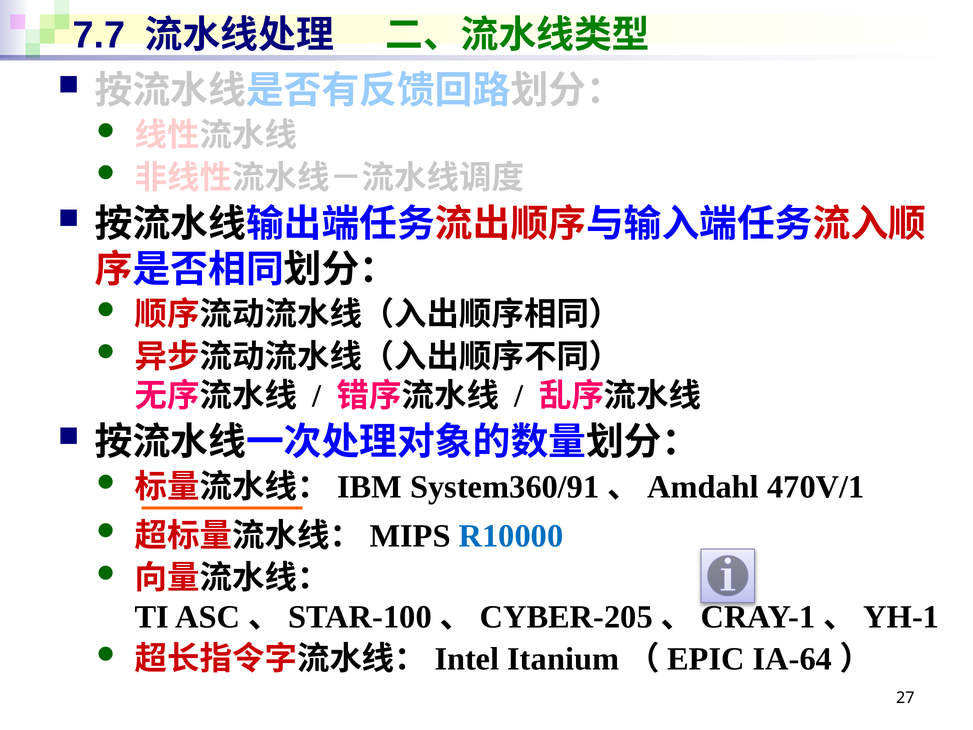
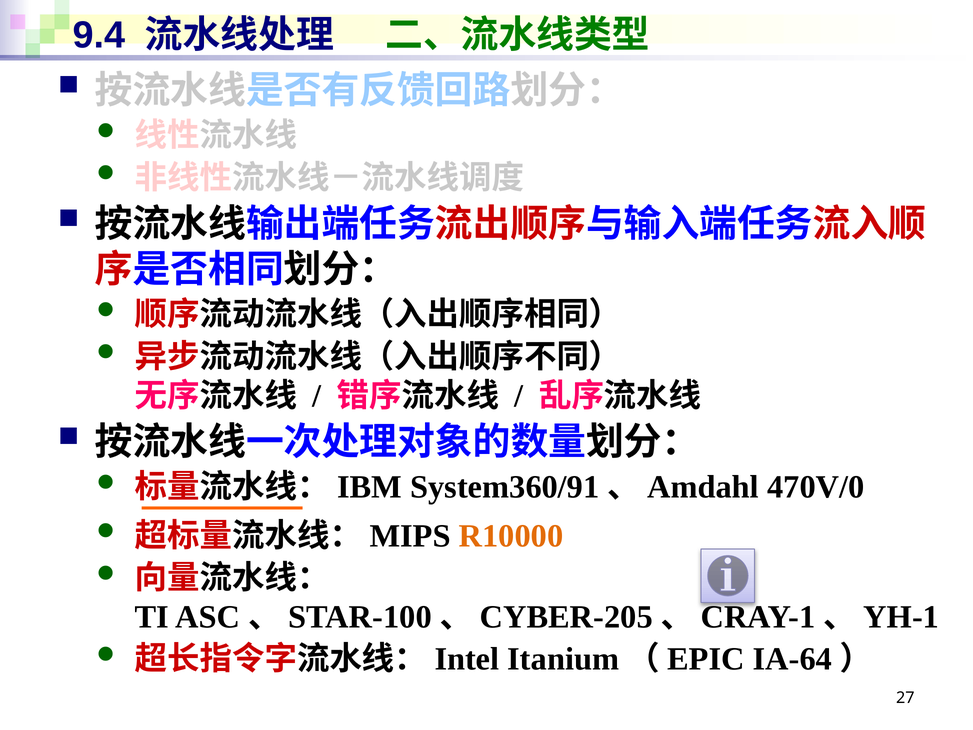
7.7: 7.7 -> 9.4 (99, 35)
470V/1: 470V/1 -> 470V/0 (816, 487)
R10000 colour: blue -> orange (511, 536)
